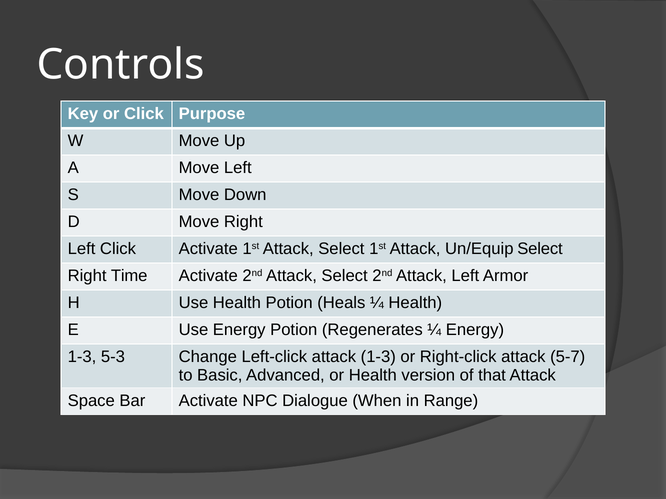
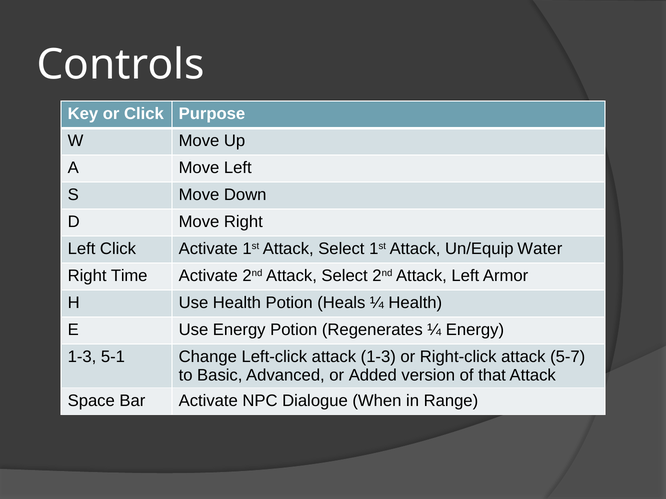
Un/Equip Select: Select -> Water (540, 249)
5-3: 5-3 -> 5-1 (113, 357)
or Health: Health -> Added (373, 376)
